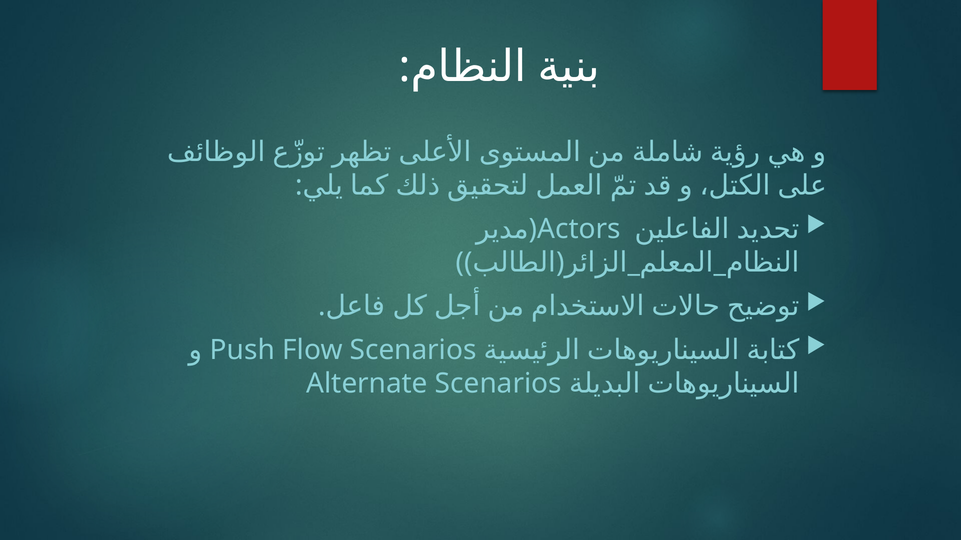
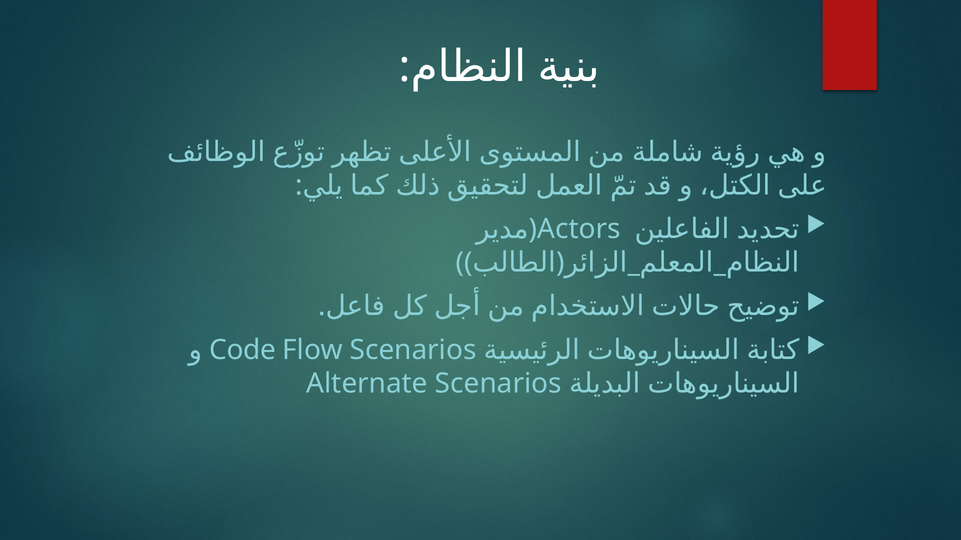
Push: Push -> Code (243, 350)
